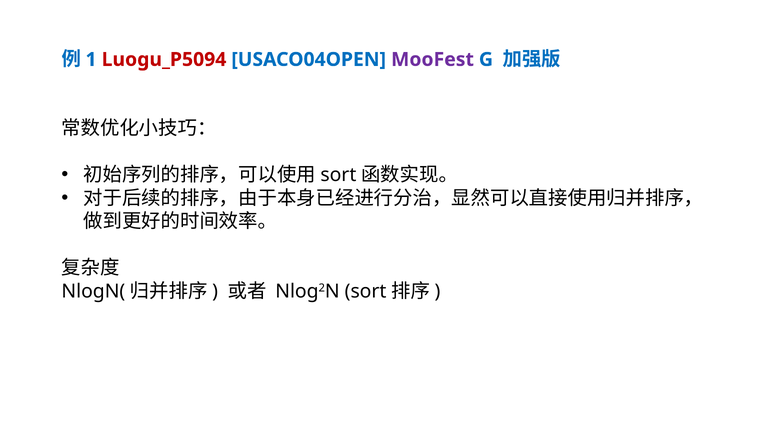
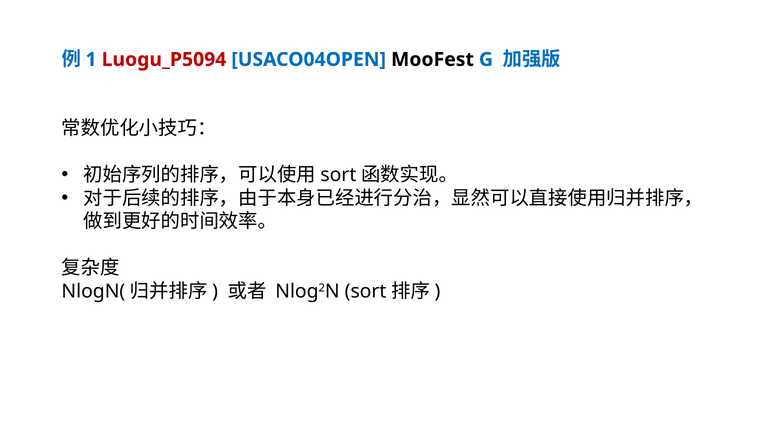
MooFest colour: purple -> black (432, 60)
